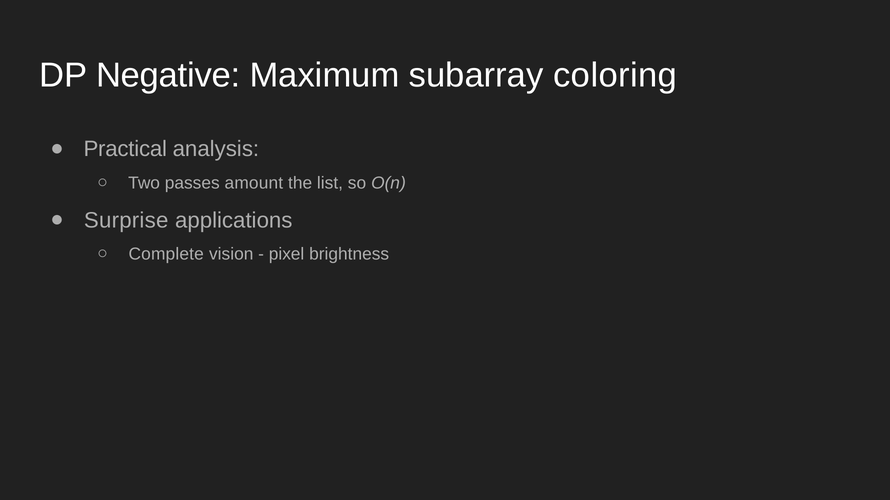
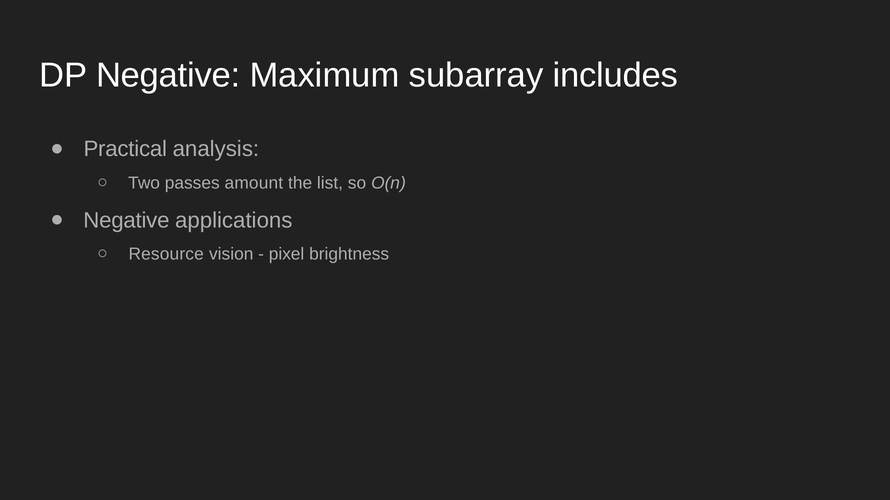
coloring: coloring -> includes (615, 75)
Surprise: Surprise -> Negative (126, 221)
Complete: Complete -> Resource (166, 254)
